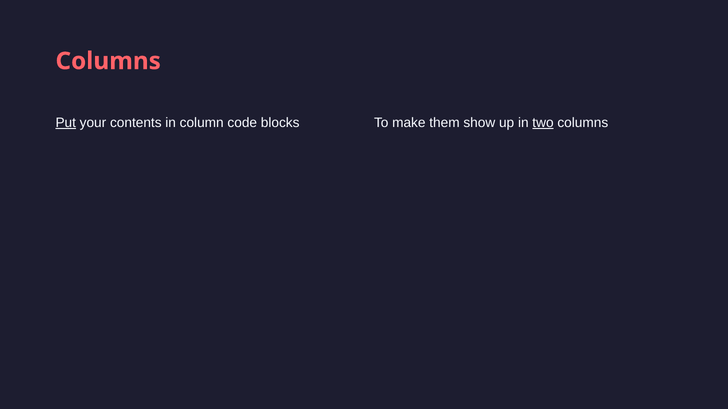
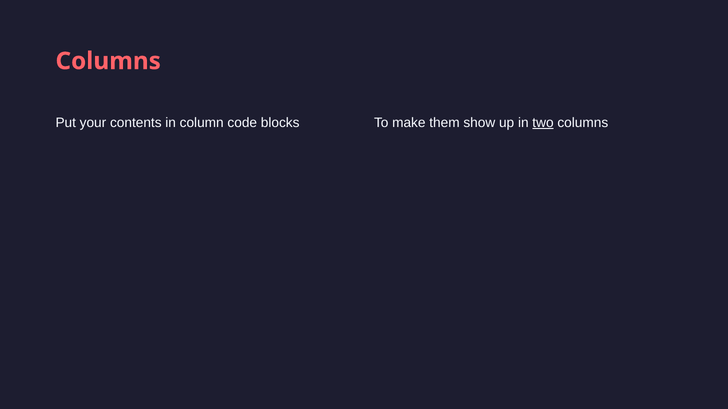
Put underline: present -> none (66, 123)
